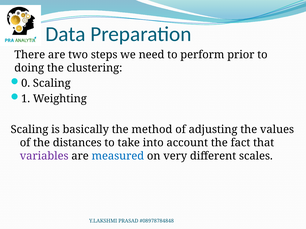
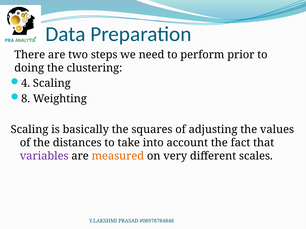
0: 0 -> 4 (26, 84)
1: 1 -> 8 (26, 99)
method: method -> squares (152, 130)
measured colour: blue -> orange (118, 156)
